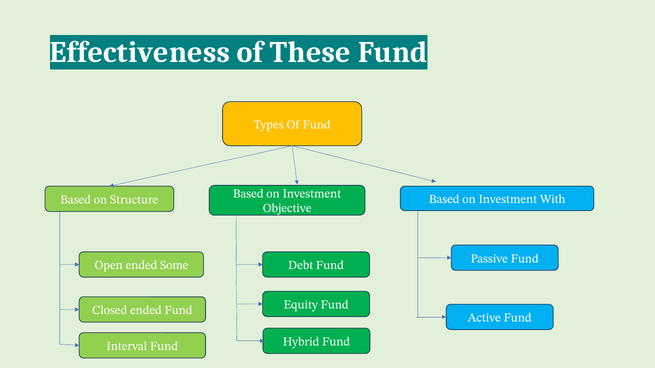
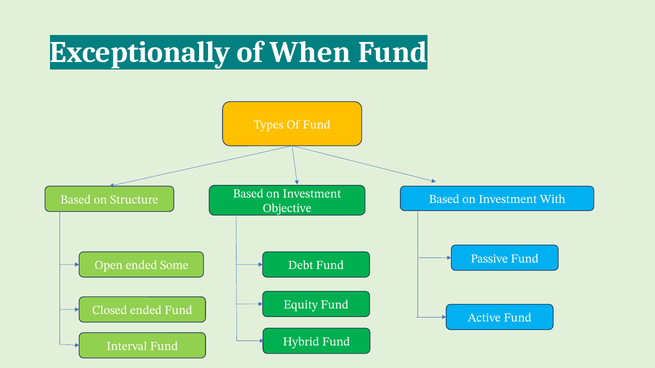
Effectiveness: Effectiveness -> Exceptionally (140, 52)
These: These -> When (310, 52)
